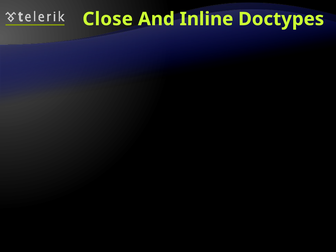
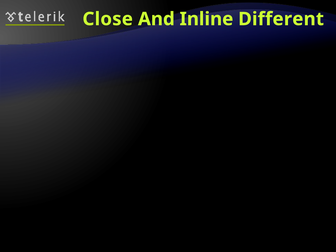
Doctypes: Doctypes -> Different (281, 19)
